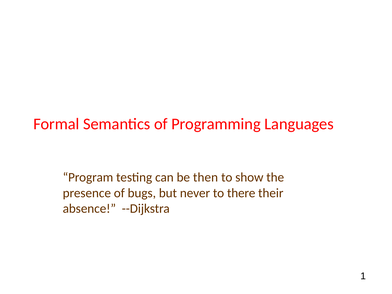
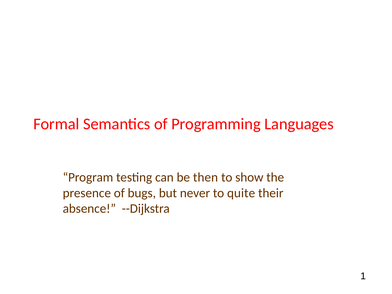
there: there -> quite (241, 193)
